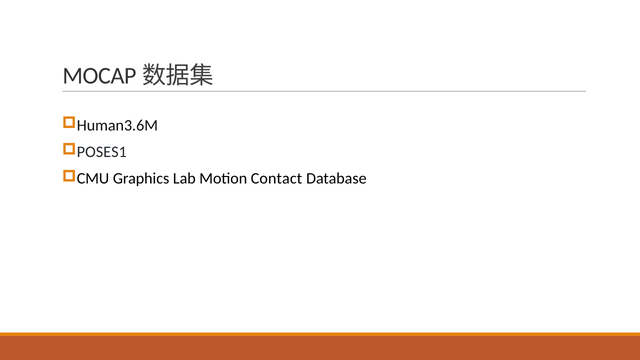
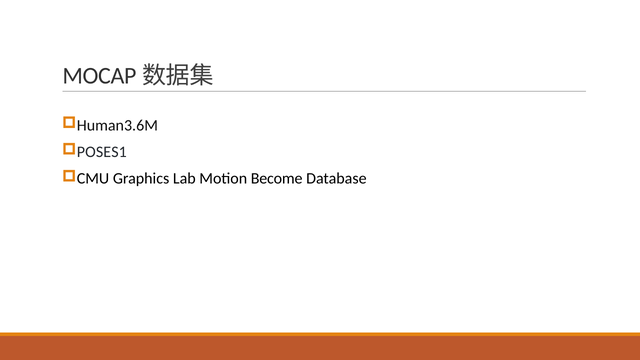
Contact: Contact -> Become (277, 179)
